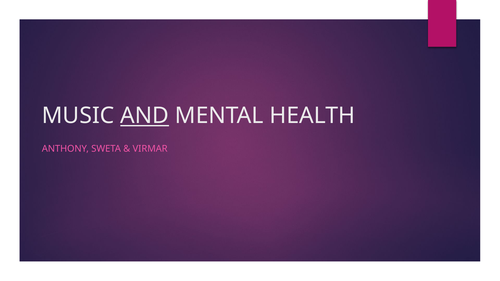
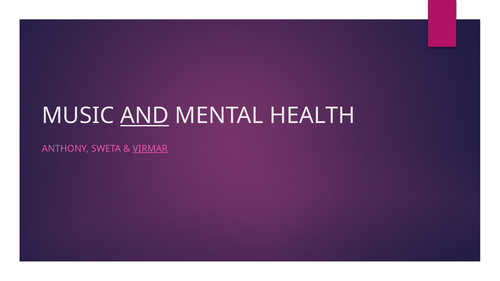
VIRMAR underline: none -> present (150, 149)
